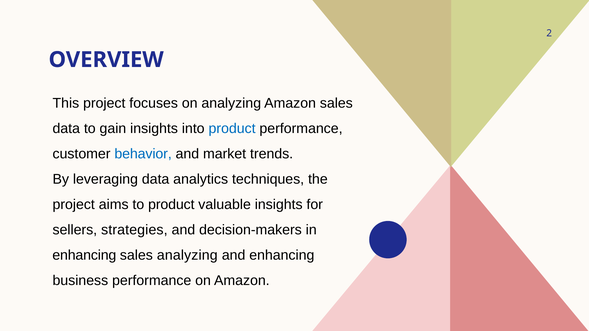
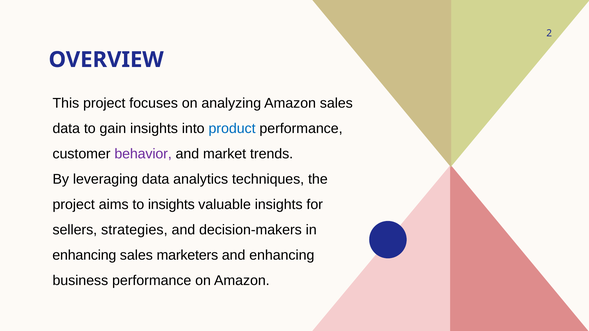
behavior colour: blue -> purple (143, 154)
to product: product -> insights (171, 205)
sales analyzing: analyzing -> marketers (187, 256)
